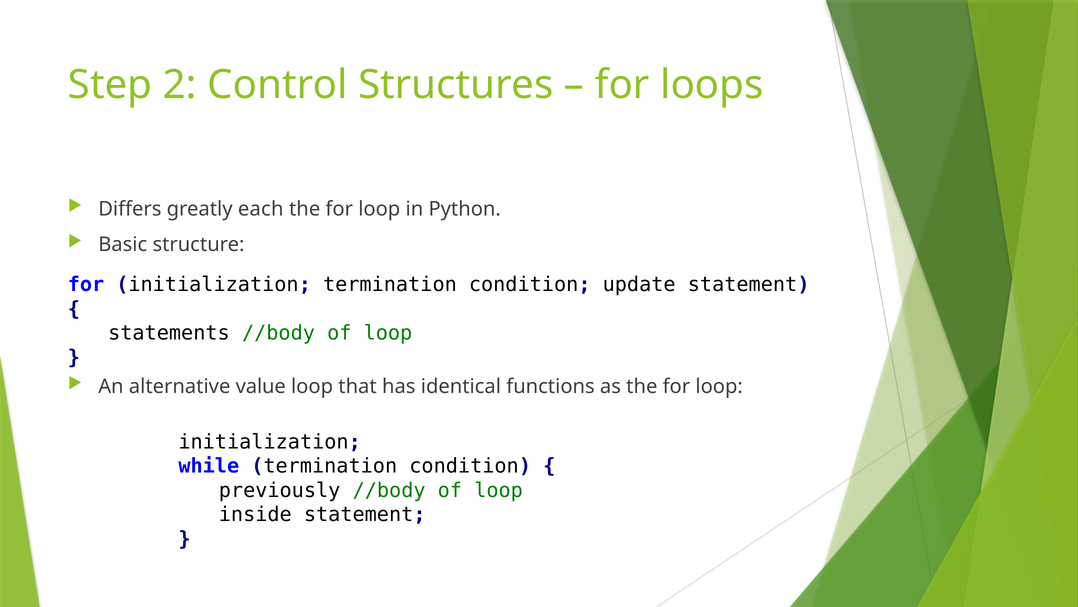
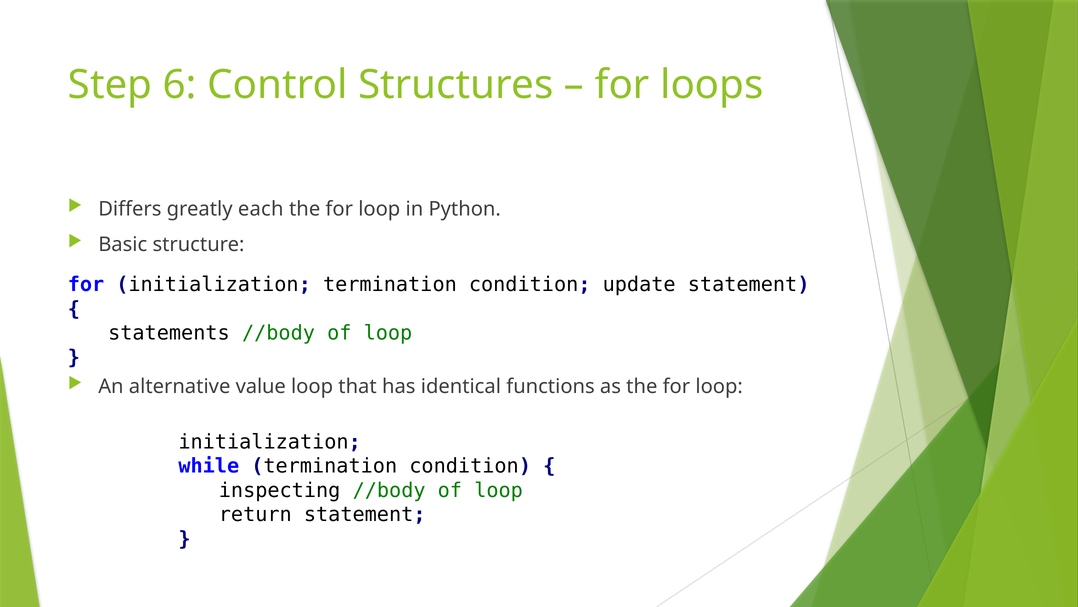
2: 2 -> 6 (180, 85)
previously: previously -> inspecting (280, 490)
inside: inside -> return (255, 514)
